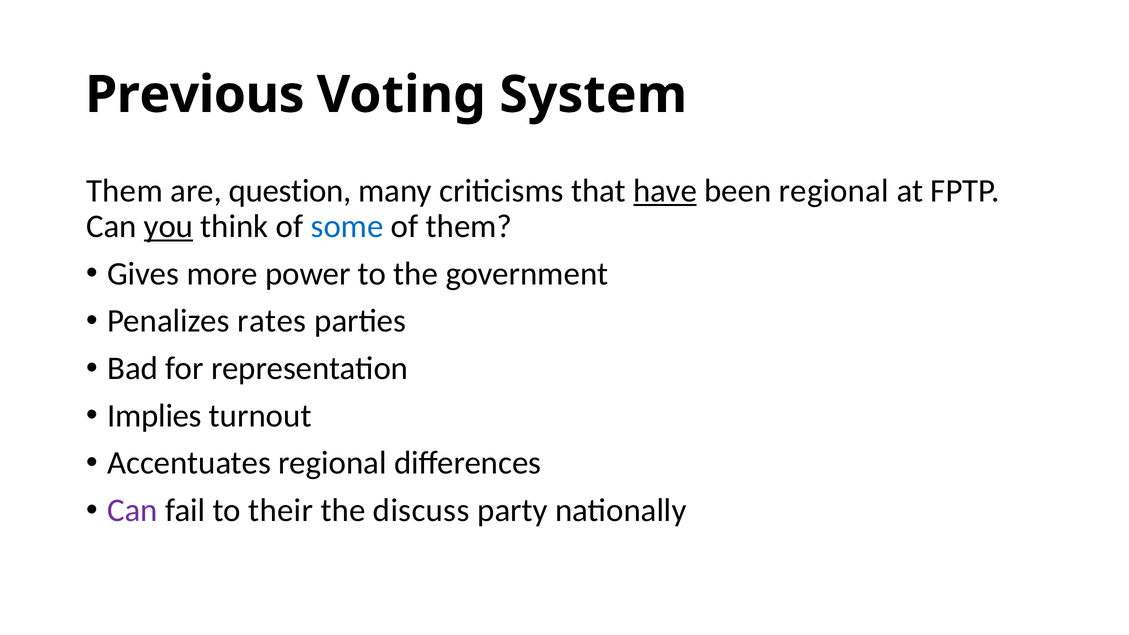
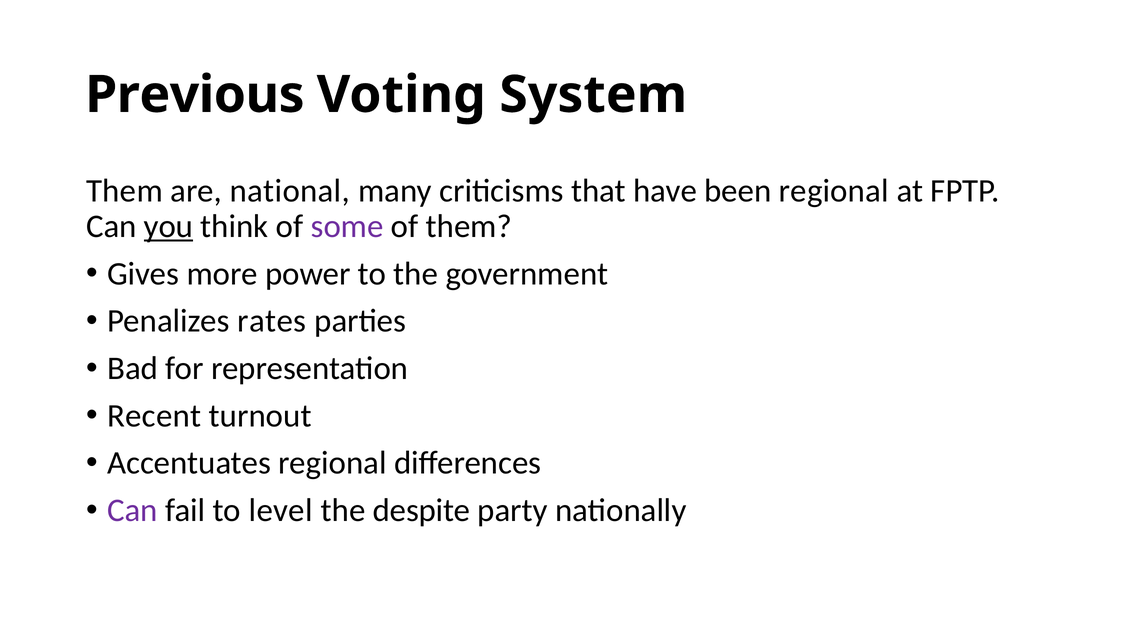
question: question -> national (290, 191)
have underline: present -> none (665, 191)
some colour: blue -> purple (347, 226)
Implies: Implies -> Recent (154, 416)
their: their -> level (281, 510)
discuss: discuss -> despite (421, 510)
